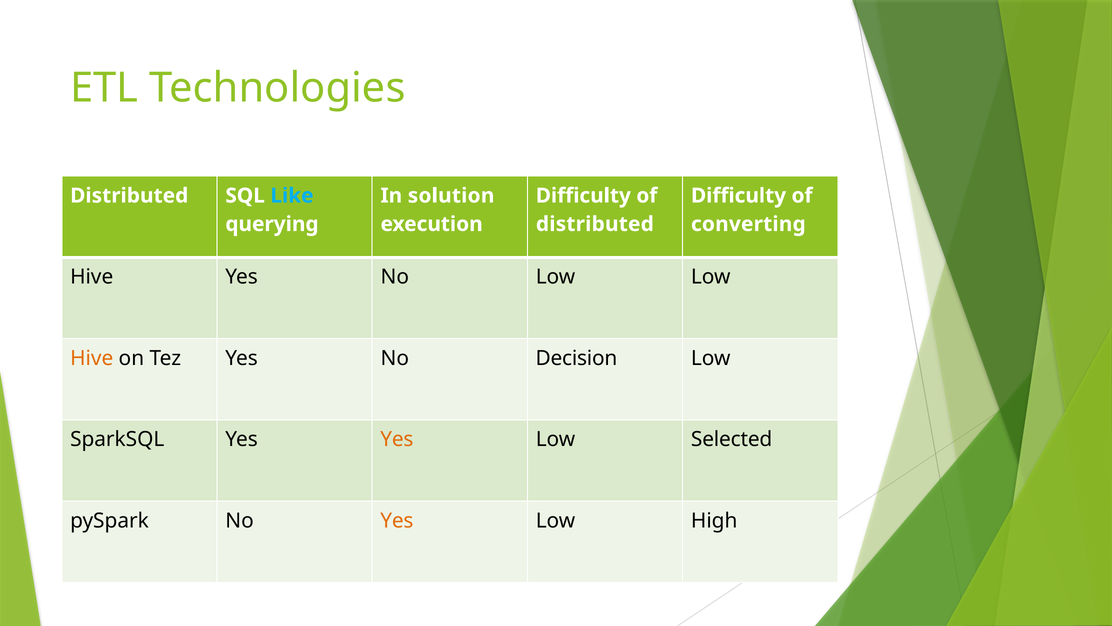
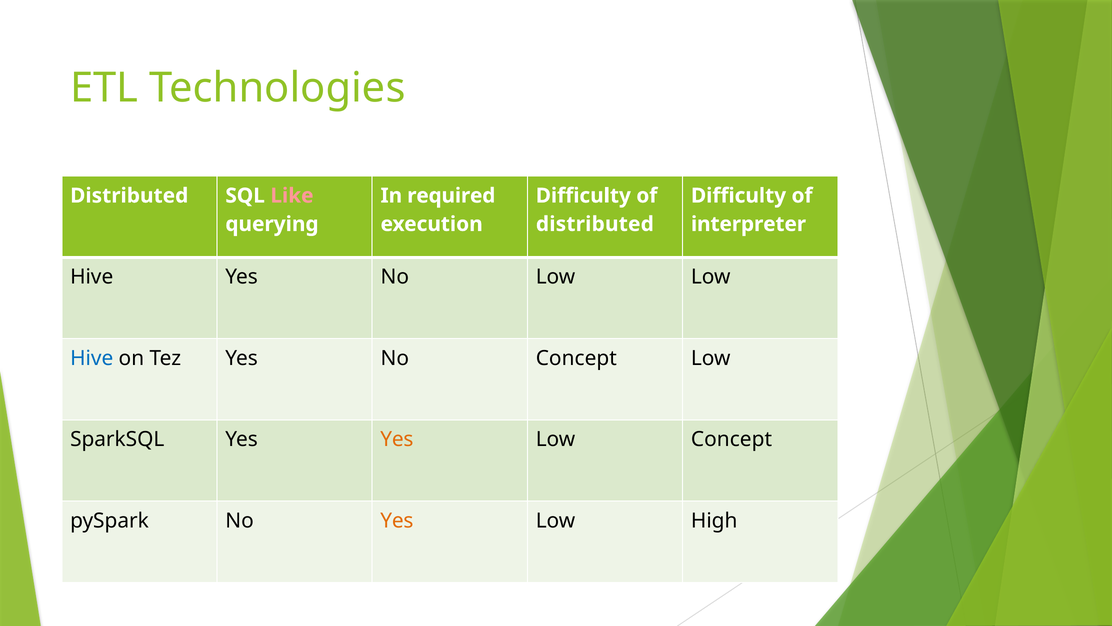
Like colour: light blue -> pink (292, 196)
solution: solution -> required (451, 196)
converting: converting -> interpreter (749, 224)
Hive colour: orange -> blue (92, 358)
No Decision: Decision -> Concept (576, 358)
Low Selected: Selected -> Concept (732, 439)
